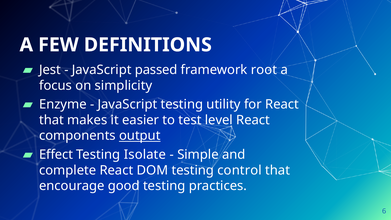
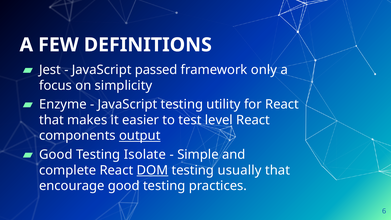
root: root -> only (264, 70)
Effect: Effect -> Good (56, 155)
DOM underline: none -> present (152, 170)
control: control -> usually (240, 170)
